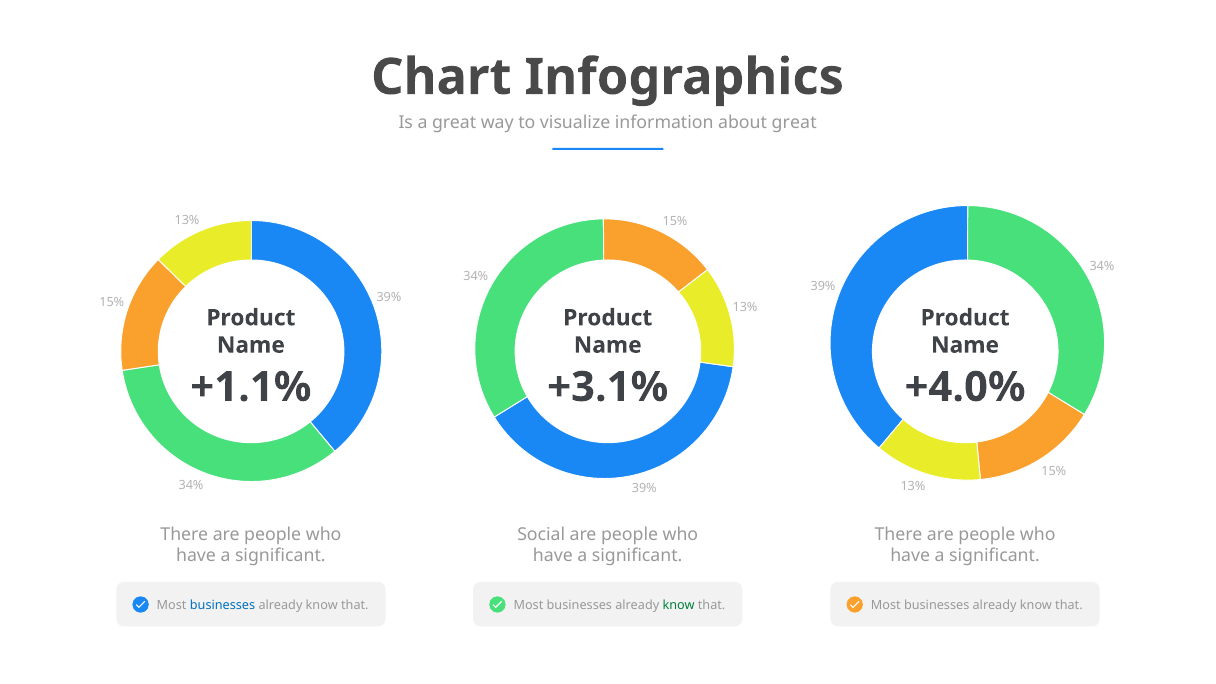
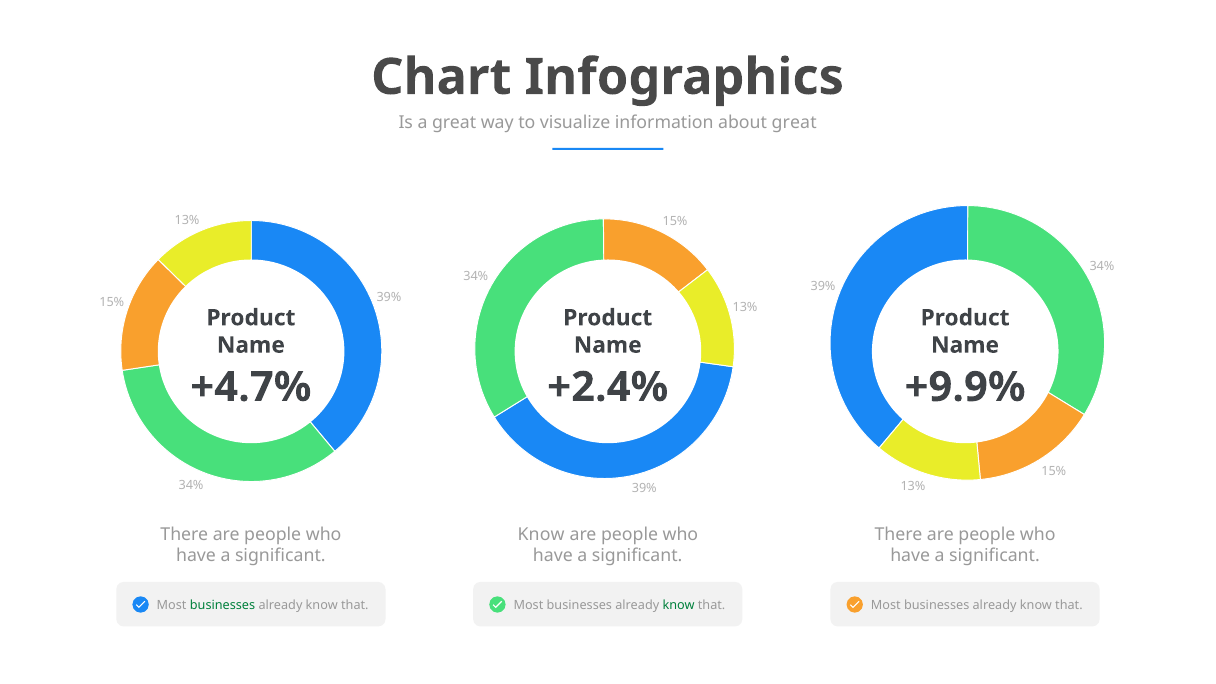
+1.1%: +1.1% -> +4.7% (251, 387)
+3.1%: +3.1% -> +2.4% (608, 387)
+4.0%: +4.0% -> +9.9% (965, 387)
Social: Social -> Know (541, 534)
businesses colour: blue -> green (223, 605)
